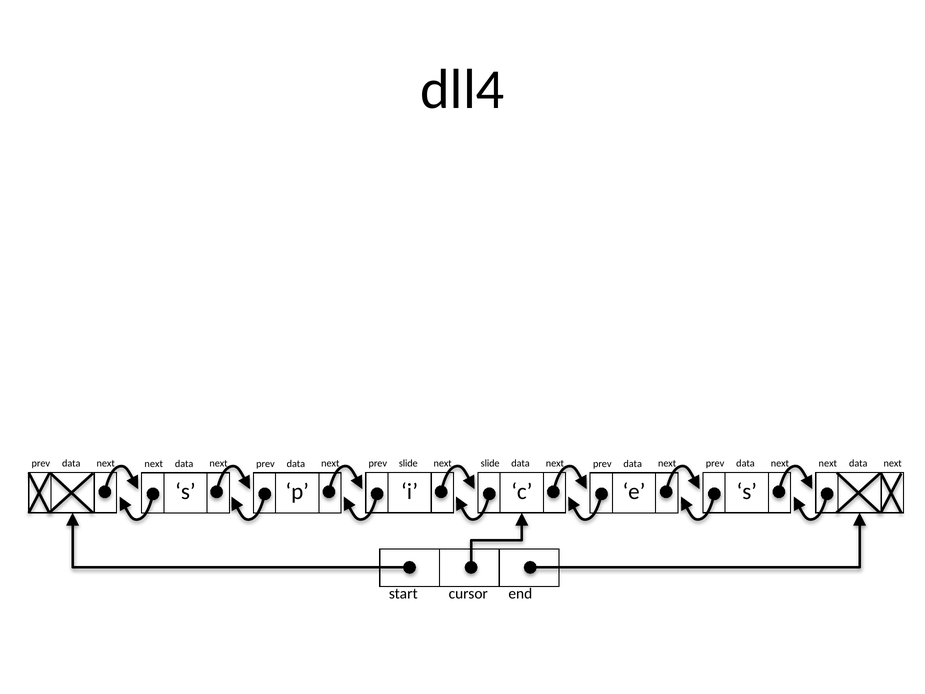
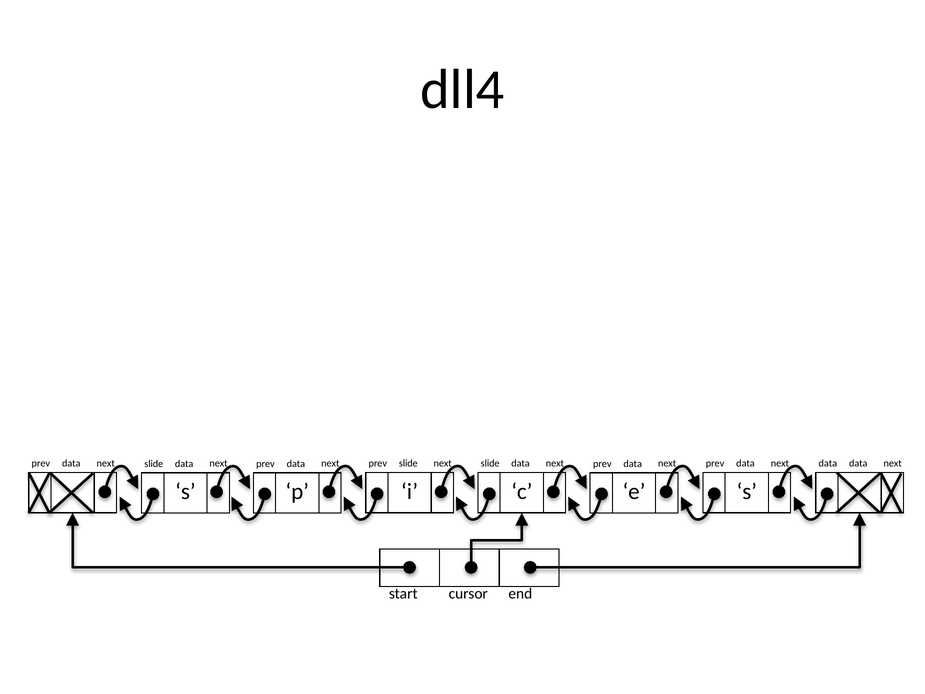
next: next -> slide (154, 463)
next: next -> data (828, 463)
